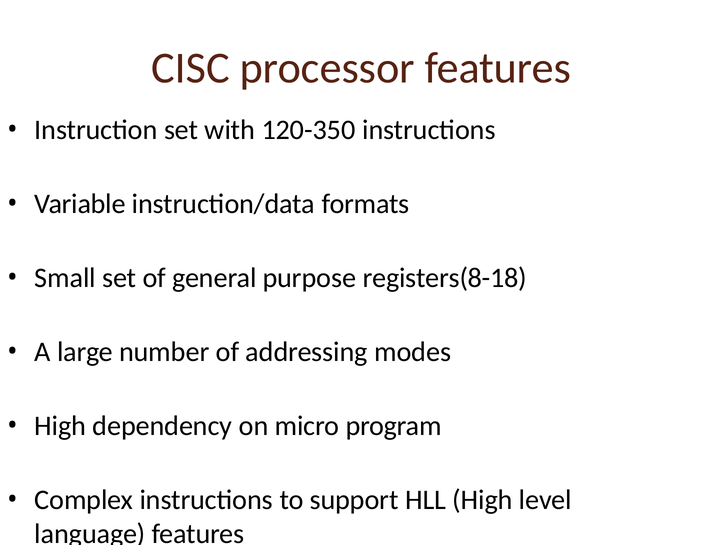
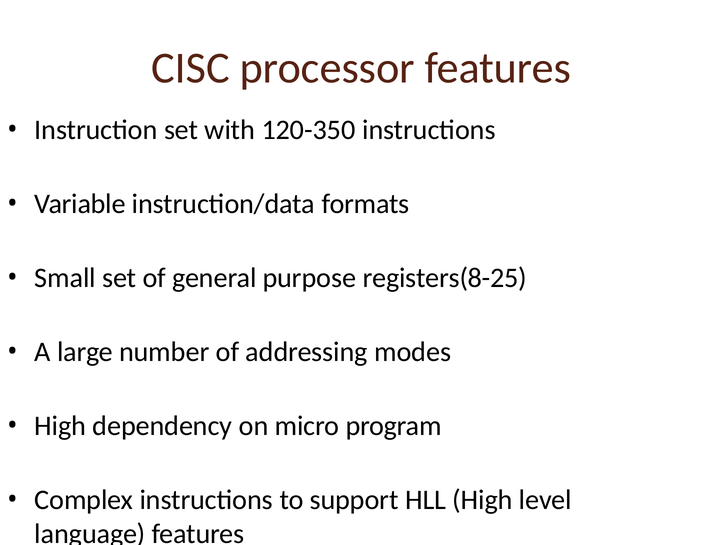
registers(8-18: registers(8-18 -> registers(8-25 (445, 278)
